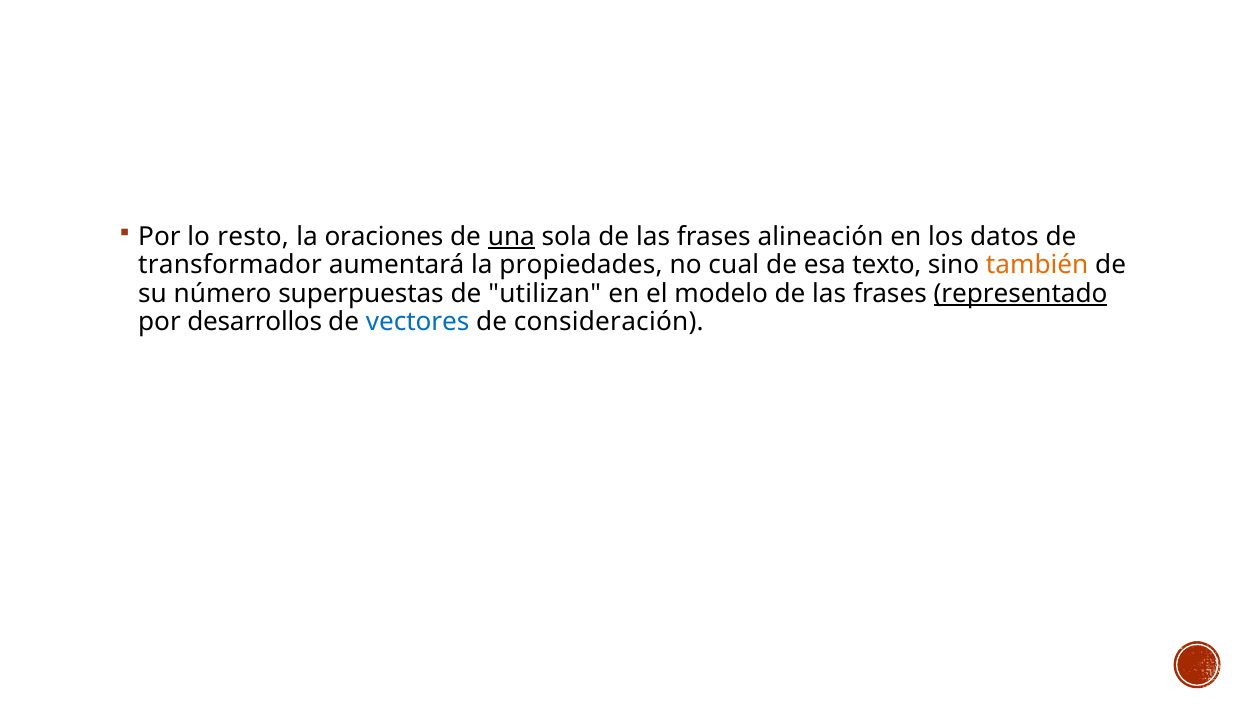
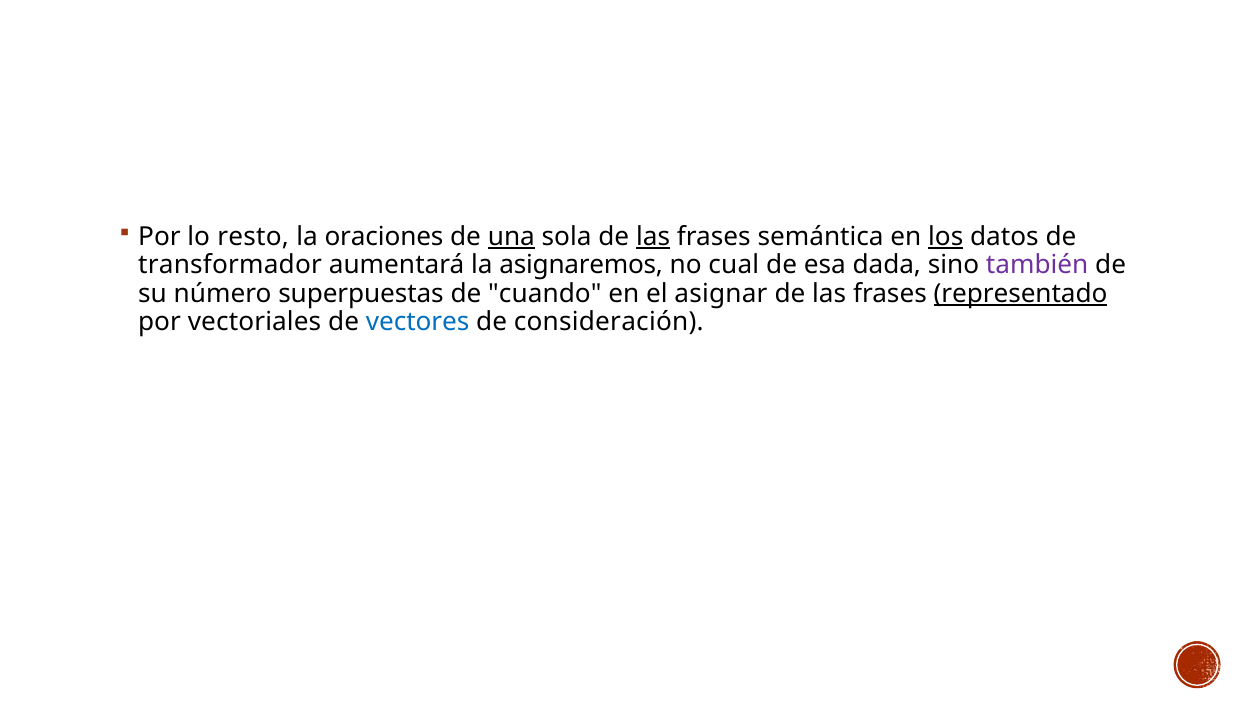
las underline: none -> present (653, 237)
alineación: alineación -> semántica (821, 237)
los underline: none -> present (946, 237)
propiedades: propiedades -> asignaremos (581, 265)
texto: texto -> dada (887, 265)
también colour: orange -> purple (1037, 265)
utilizan: utilizan -> cuando (545, 293)
modelo: modelo -> asignar (721, 293)
desarrollos: desarrollos -> vectoriales (255, 322)
